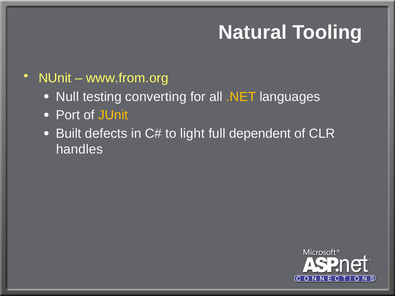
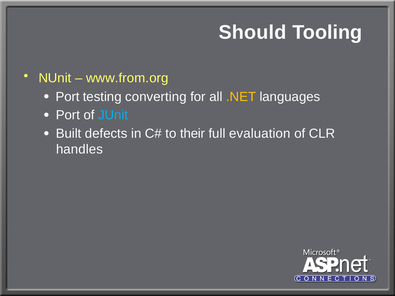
Natural: Natural -> Should (253, 32)
Null: Null -> Port (68, 97)
JUnit colour: yellow -> light blue (113, 115)
light: light -> their (193, 134)
dependent: dependent -> evaluation (260, 134)
